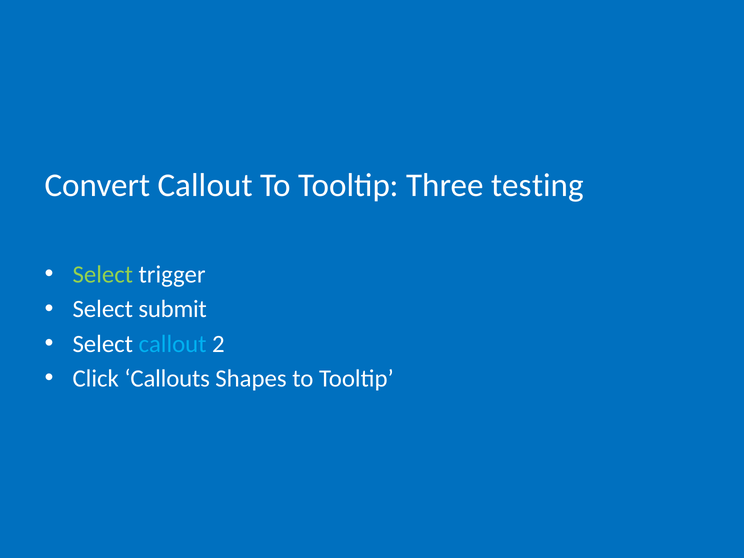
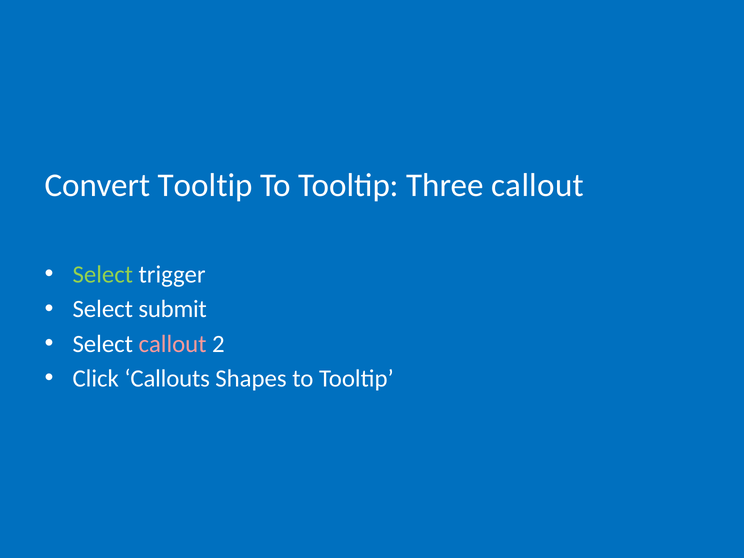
Convert Callout: Callout -> Tooltip (205, 185)
Three testing: testing -> callout (537, 185)
callout colour: light blue -> pink (173, 344)
